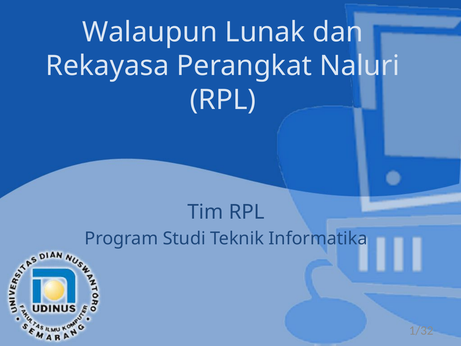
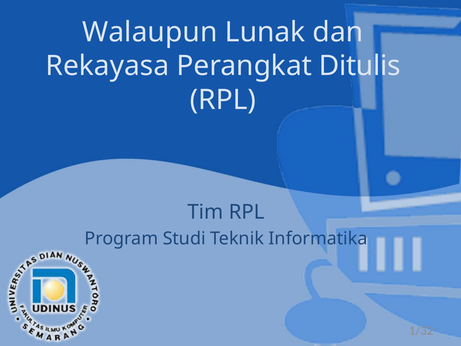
Naluri: Naluri -> Ditulis (360, 66)
